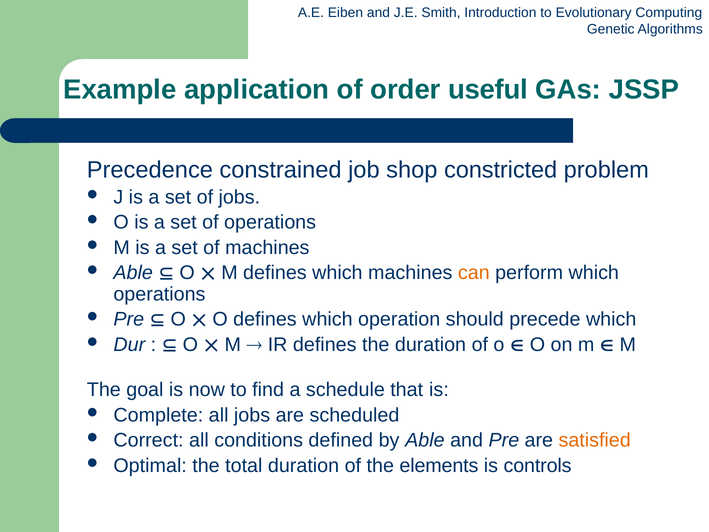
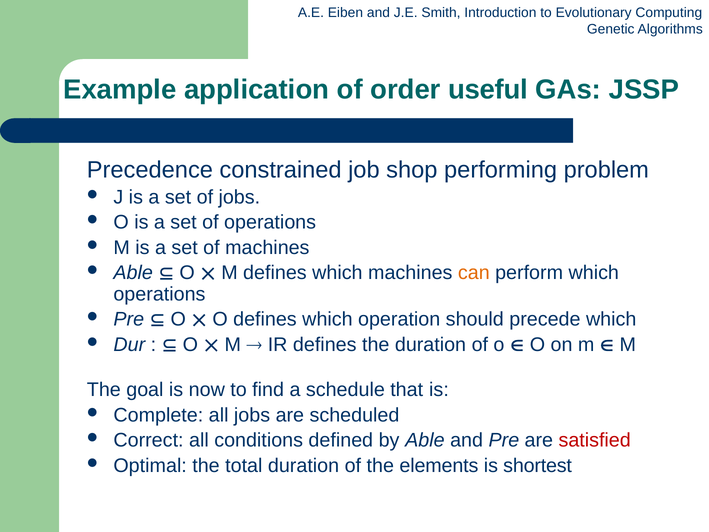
constricted: constricted -> performing (501, 170)
satisfied colour: orange -> red (595, 440)
controls: controls -> shortest (538, 465)
